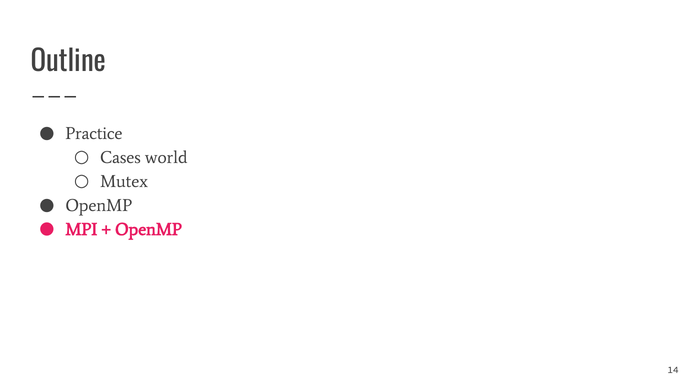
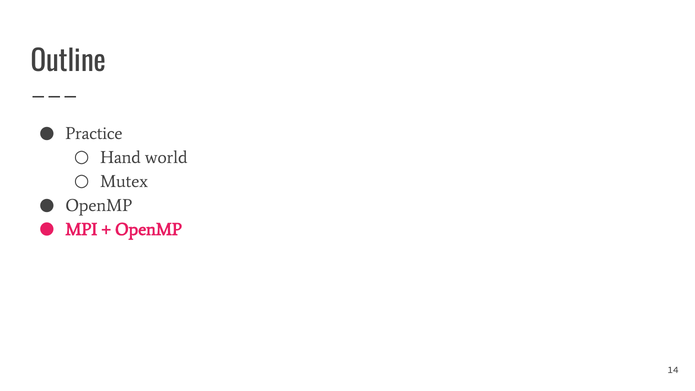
Cases: Cases -> Hand (120, 157)
